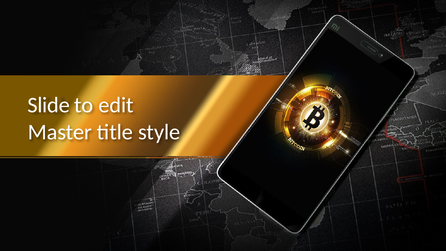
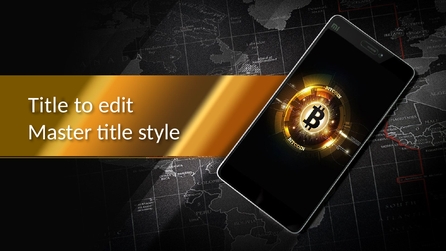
Slide: Slide -> Title (48, 105)
